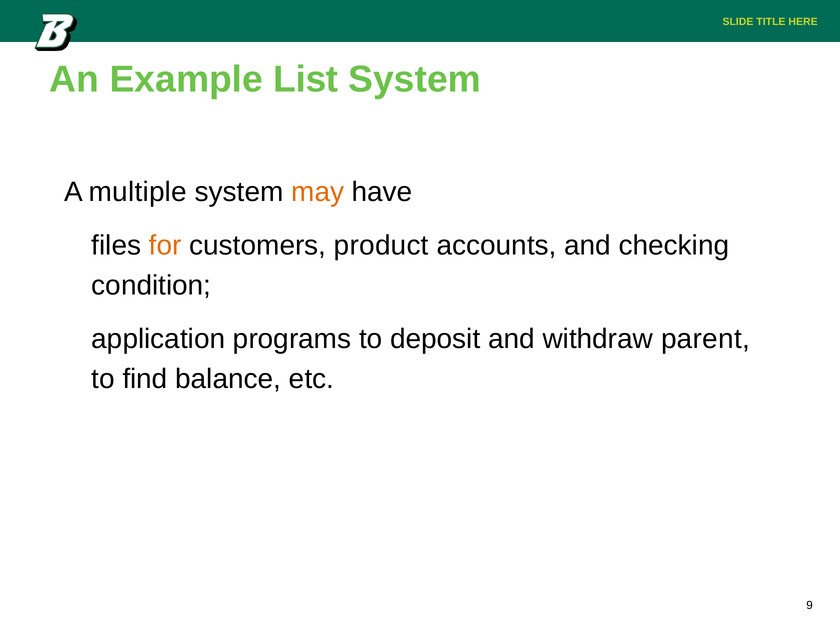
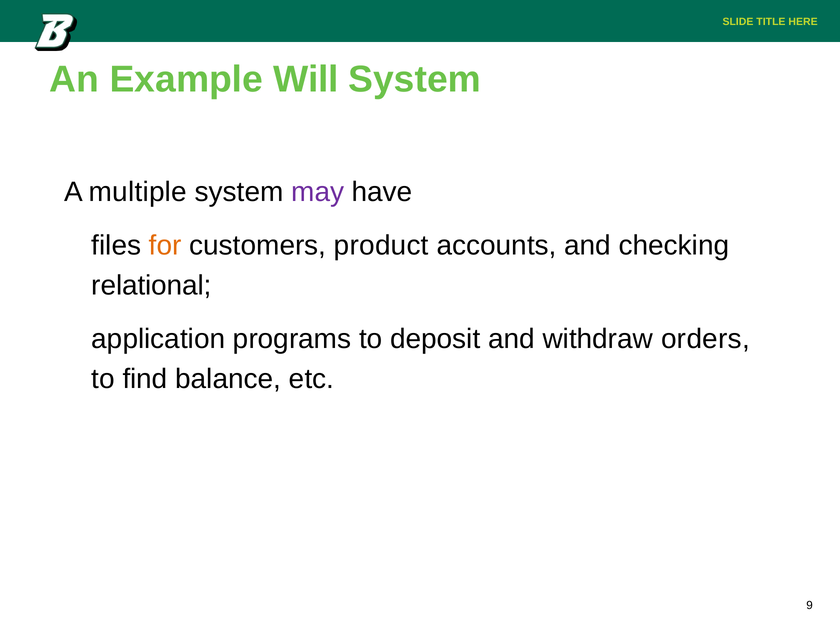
List: List -> Will (306, 79)
may colour: orange -> purple (318, 192)
condition: condition -> relational (151, 286)
parent: parent -> orders (705, 339)
